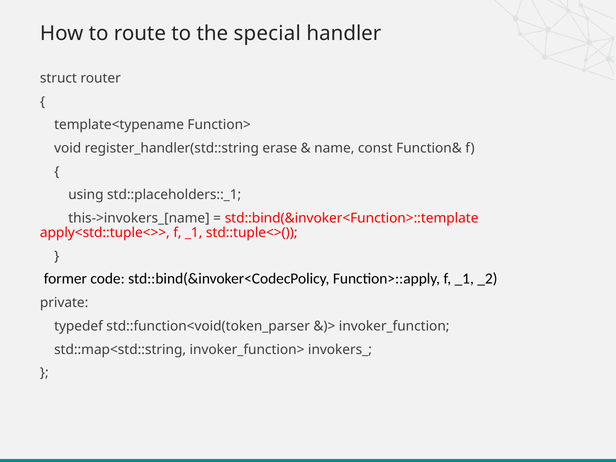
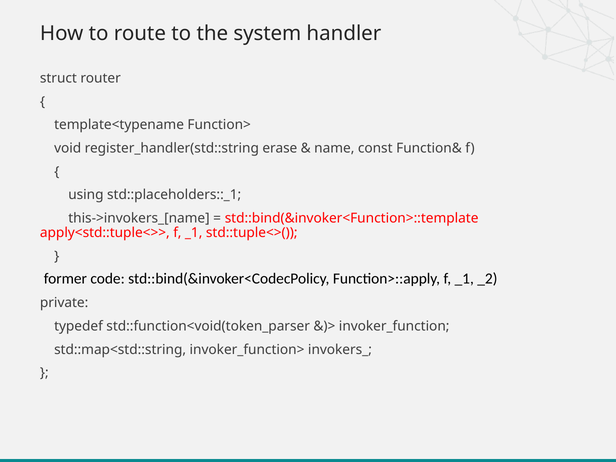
special: special -> system (267, 33)
